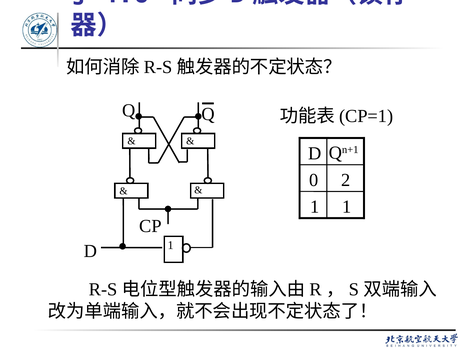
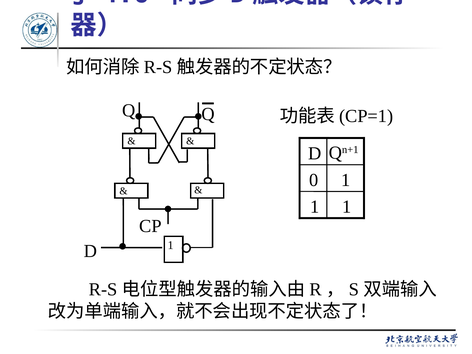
0 2: 2 -> 1 (346, 180)
